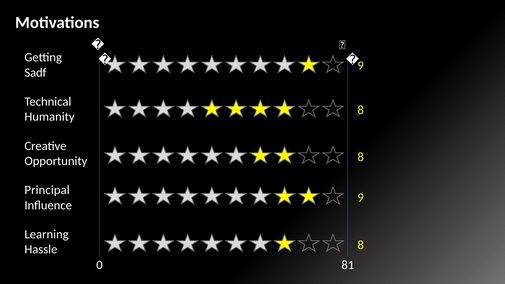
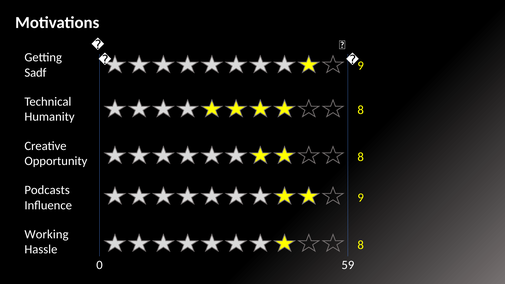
Principal: Principal -> Podcasts (47, 190)
Learning: Learning -> Working (47, 234)
81: 81 -> 59 (348, 265)
